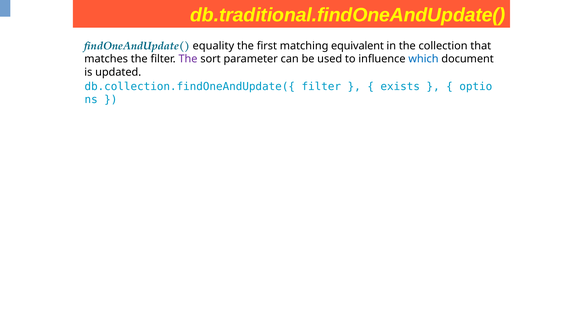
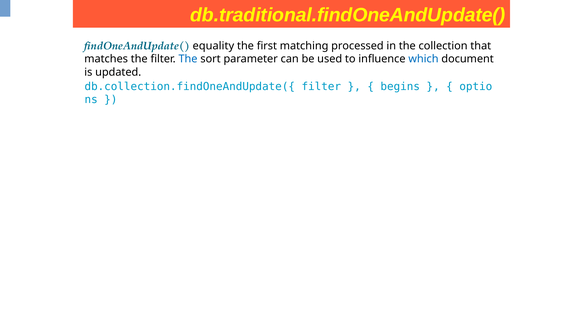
equivalent: equivalent -> processed (357, 46)
The colour: purple -> blue (188, 59)
exists: exists -> begins (400, 87)
